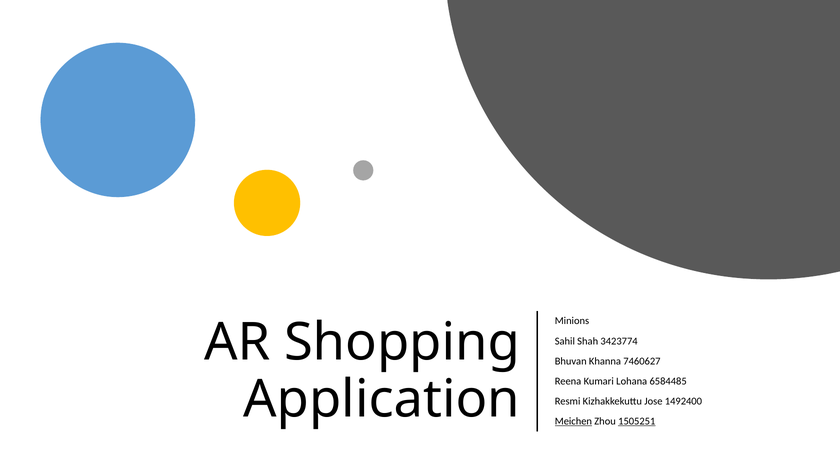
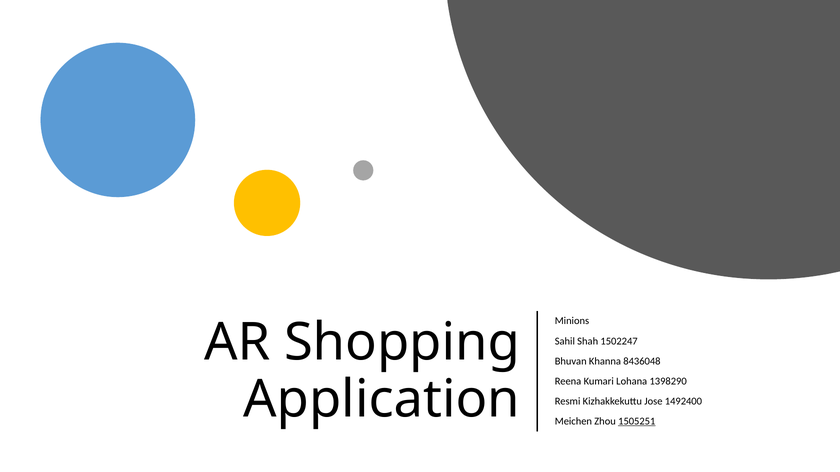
3423774: 3423774 -> 1502247 (619, 341)
7460627: 7460627 -> 8436048 (642, 362)
6584485: 6584485 -> 1398290 (668, 382)
Meichen underline: present -> none (573, 422)
